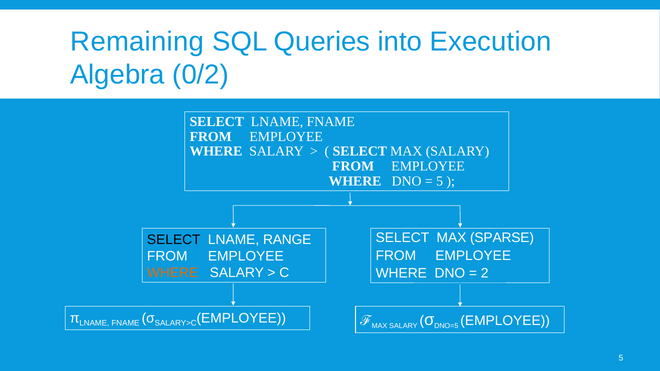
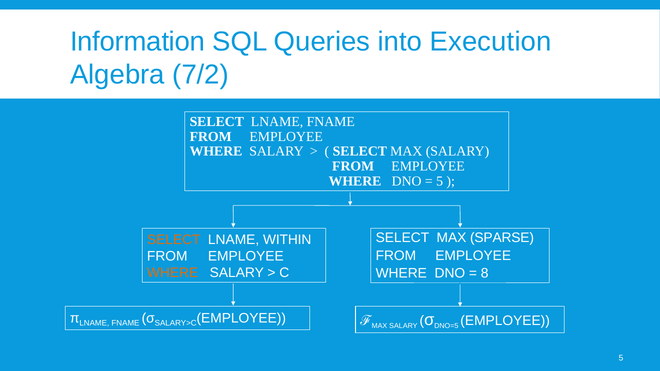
Remaining: Remaining -> Information (138, 42)
0/2: 0/2 -> 7/2 (201, 75)
SELECT colour: black -> orange (174, 240)
RANGE: RANGE -> WITHIN (287, 240)
2: 2 -> 8 (485, 273)
